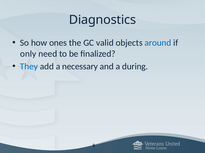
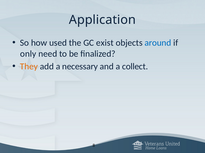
Diagnostics: Diagnostics -> Application (102, 20)
ones: ones -> used (58, 43)
valid: valid -> exist (105, 43)
They colour: blue -> orange (29, 67)
during: during -> collect (135, 67)
